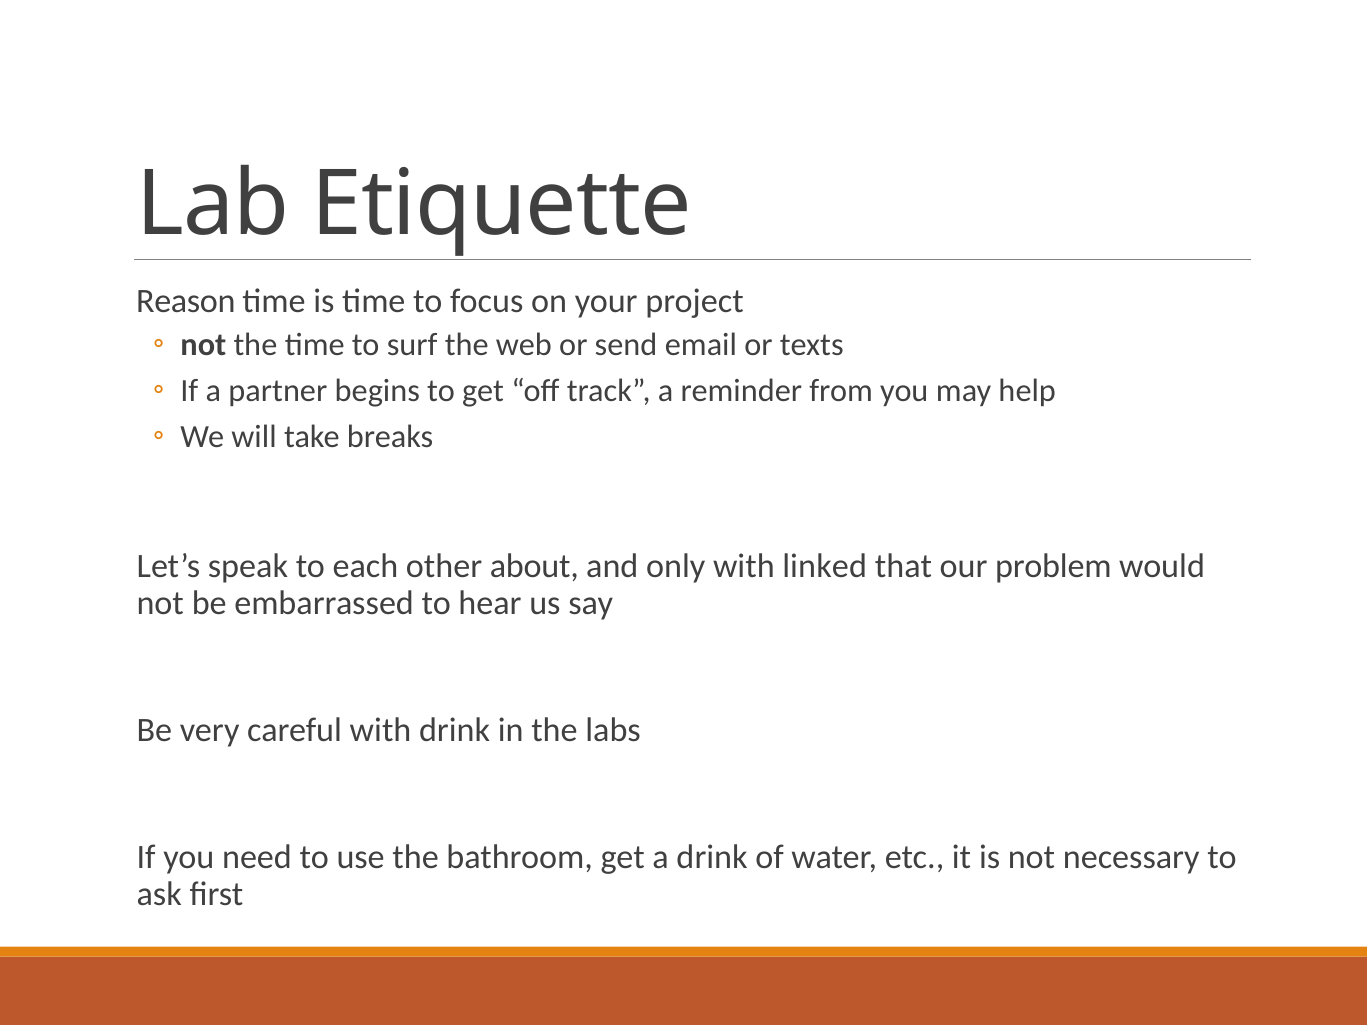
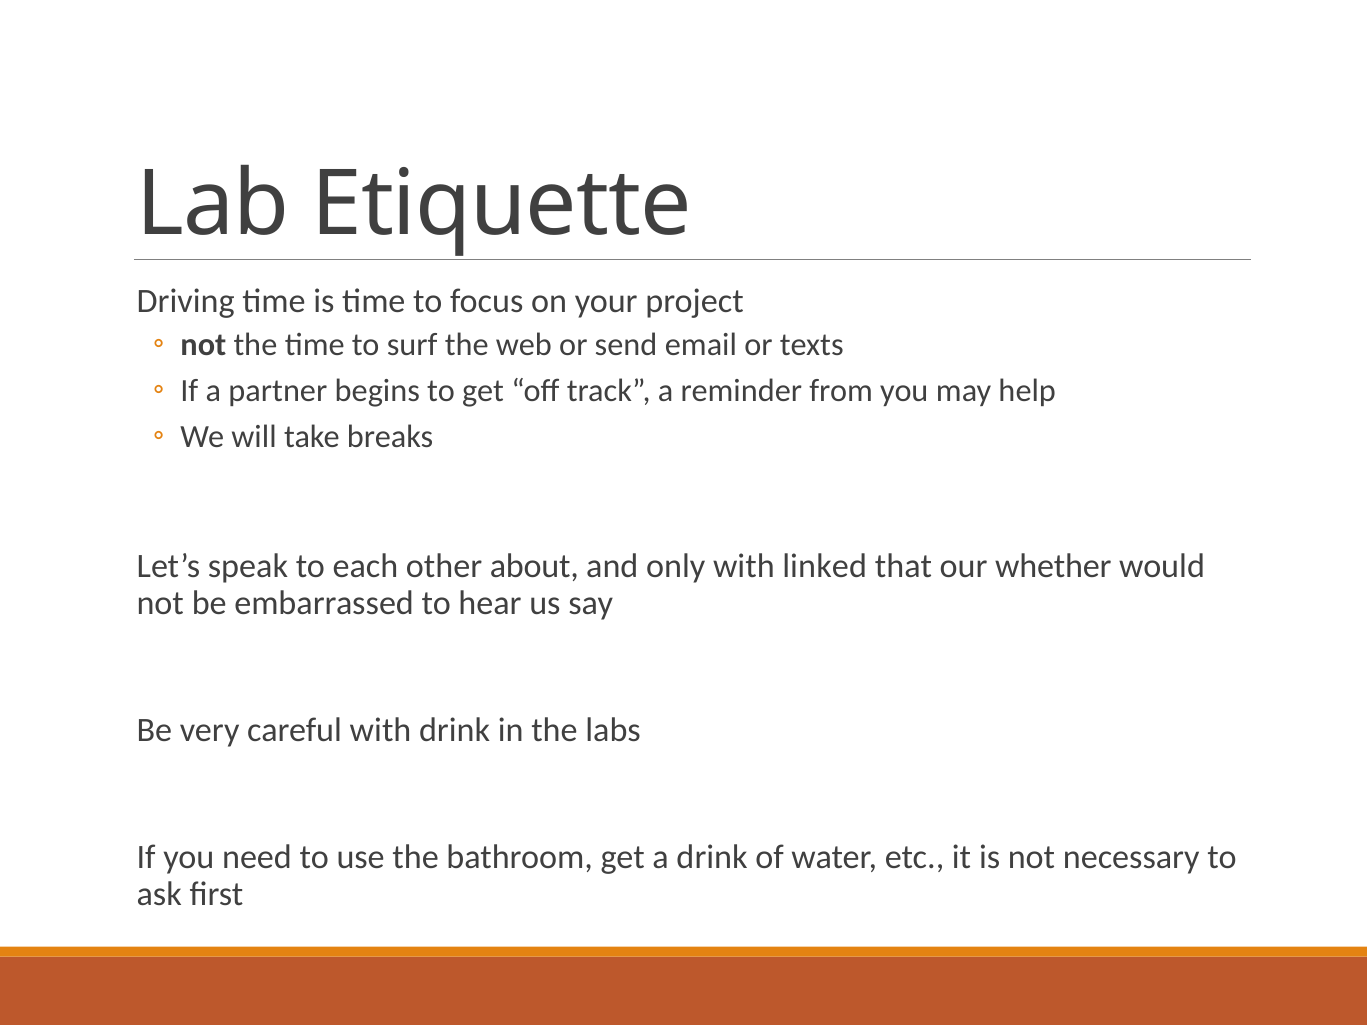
Reason: Reason -> Driving (186, 301)
problem: problem -> whether (1053, 567)
